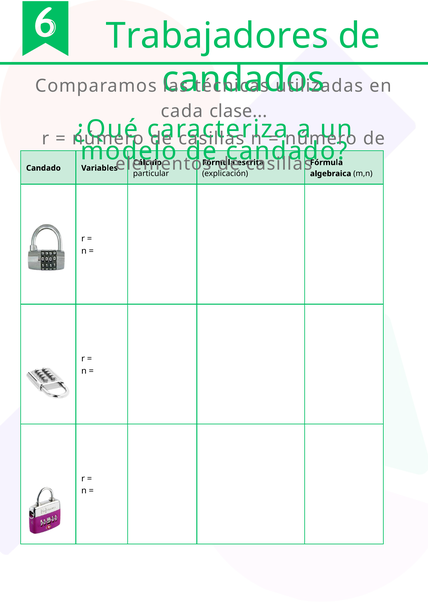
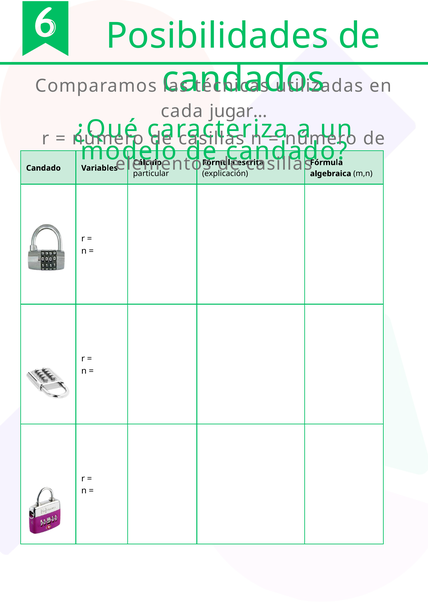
Trabajadores: Trabajadores -> Posibilidades (217, 36)
clase: clase -> jugar (238, 111)
